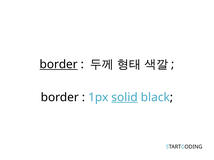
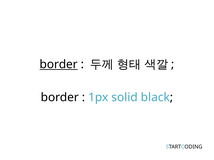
solid underline: present -> none (125, 98)
